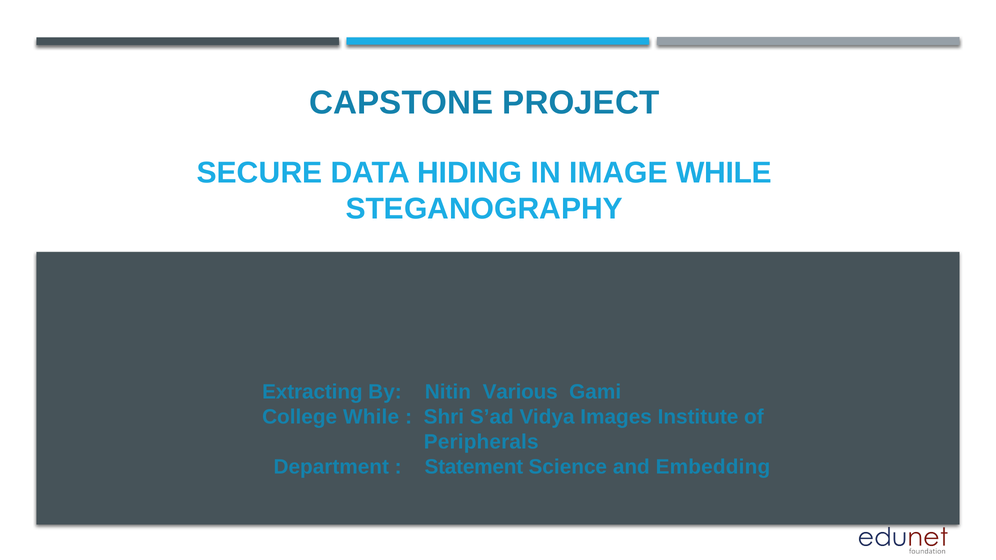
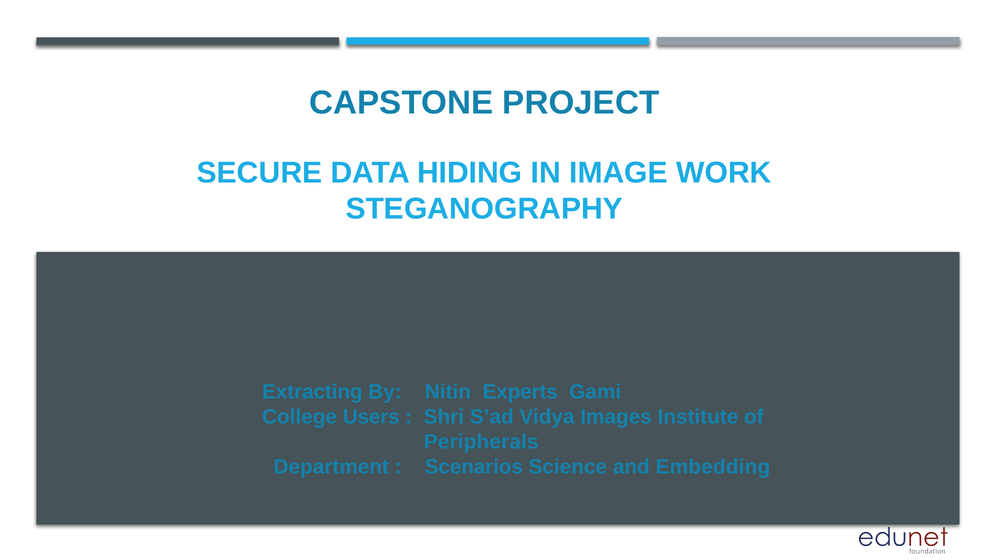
IMAGE WHILE: WHILE -> WORK (724, 173)
Various: Various -> Experts (520, 392)
College While: While -> Users (371, 417)
Statement: Statement -> Scenarios (474, 467)
